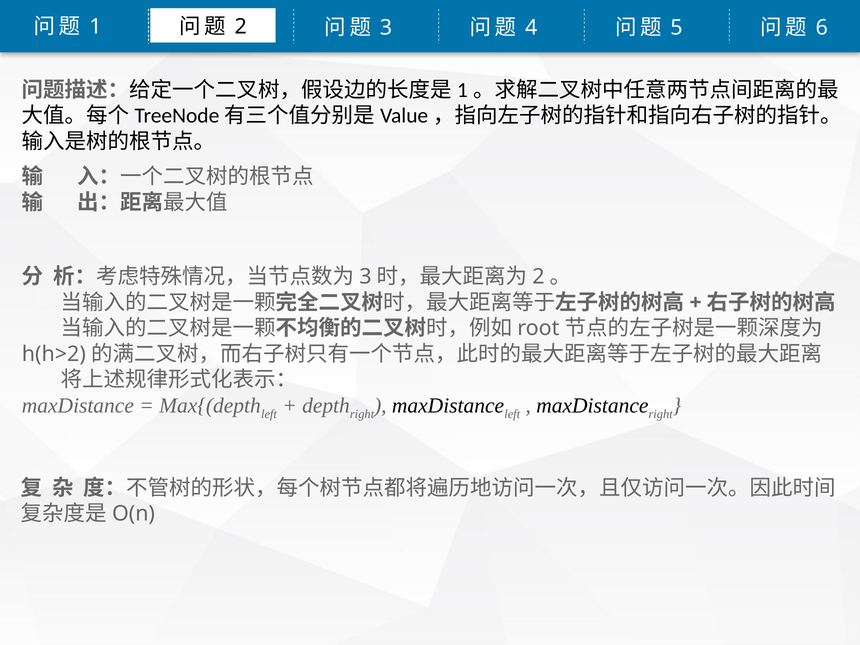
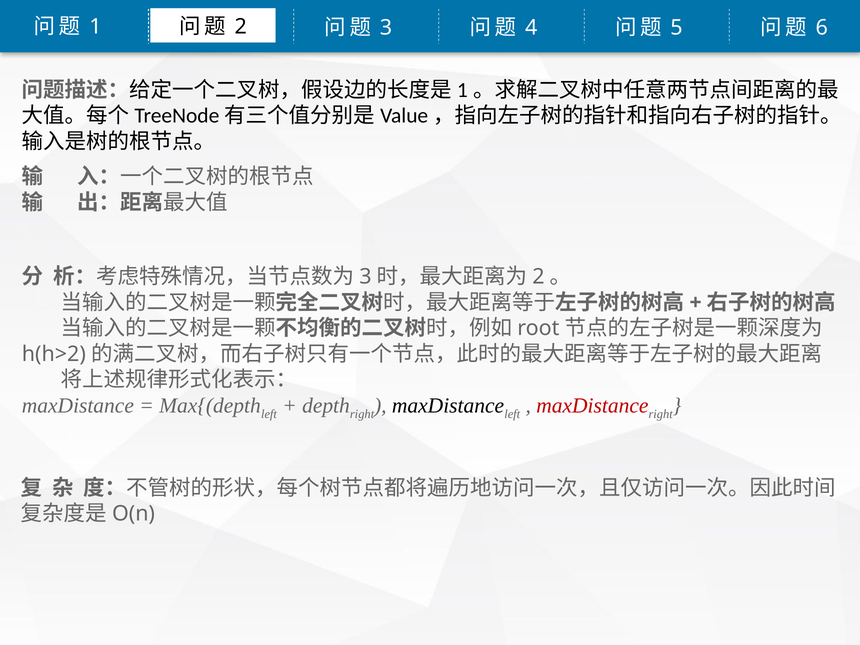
maxDistance colour: black -> red (592, 406)
